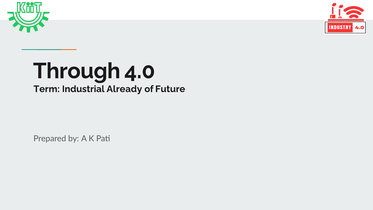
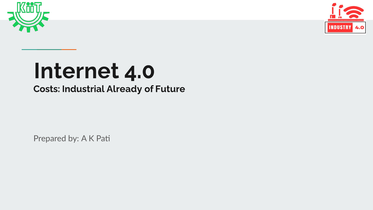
Through: Through -> Internet (76, 71)
Term: Term -> Costs (47, 89)
